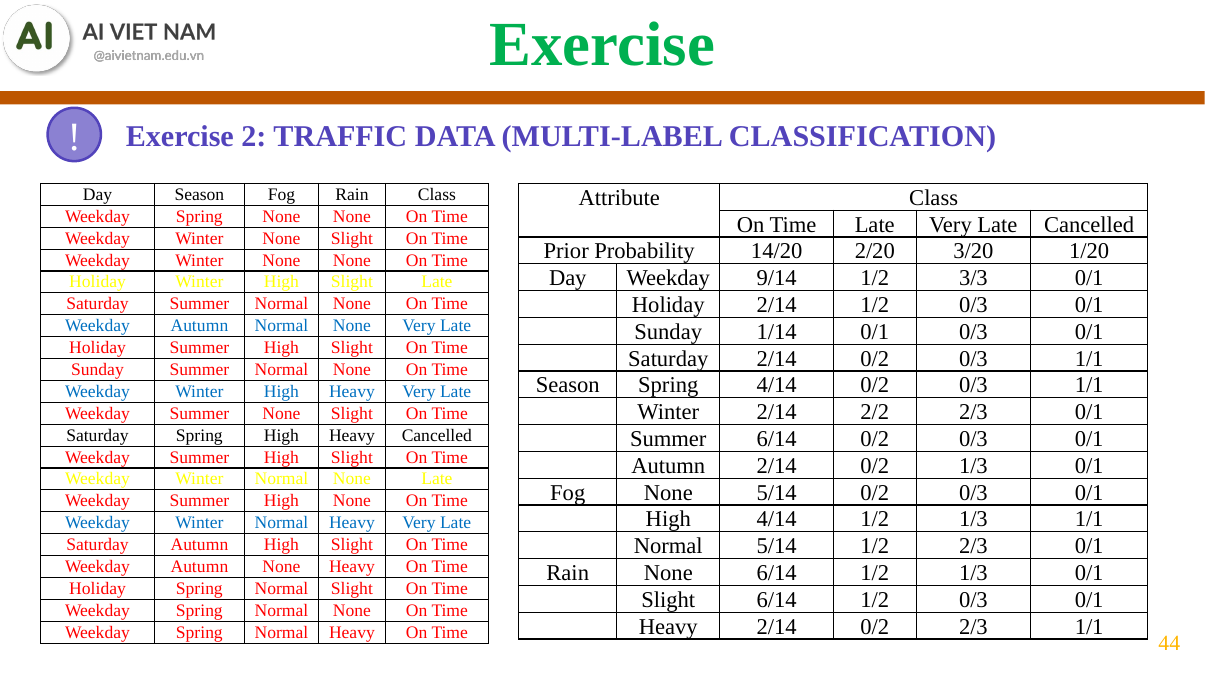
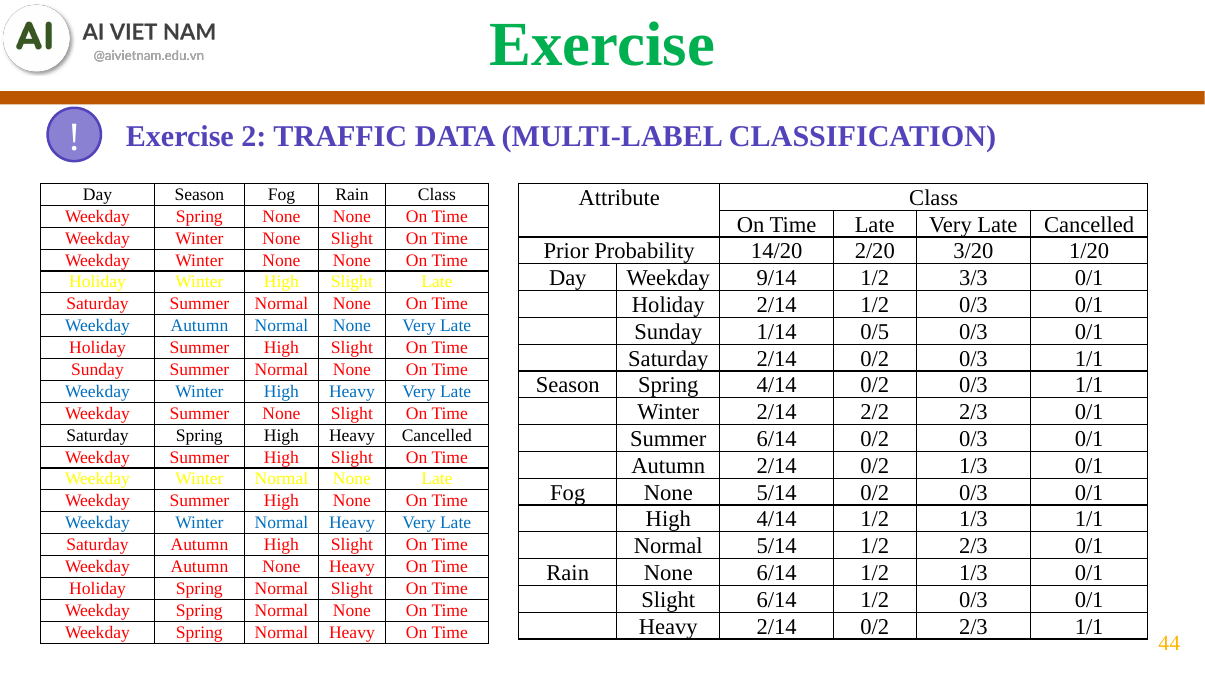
1/14 0/1: 0/1 -> 0/5 (875, 332)
